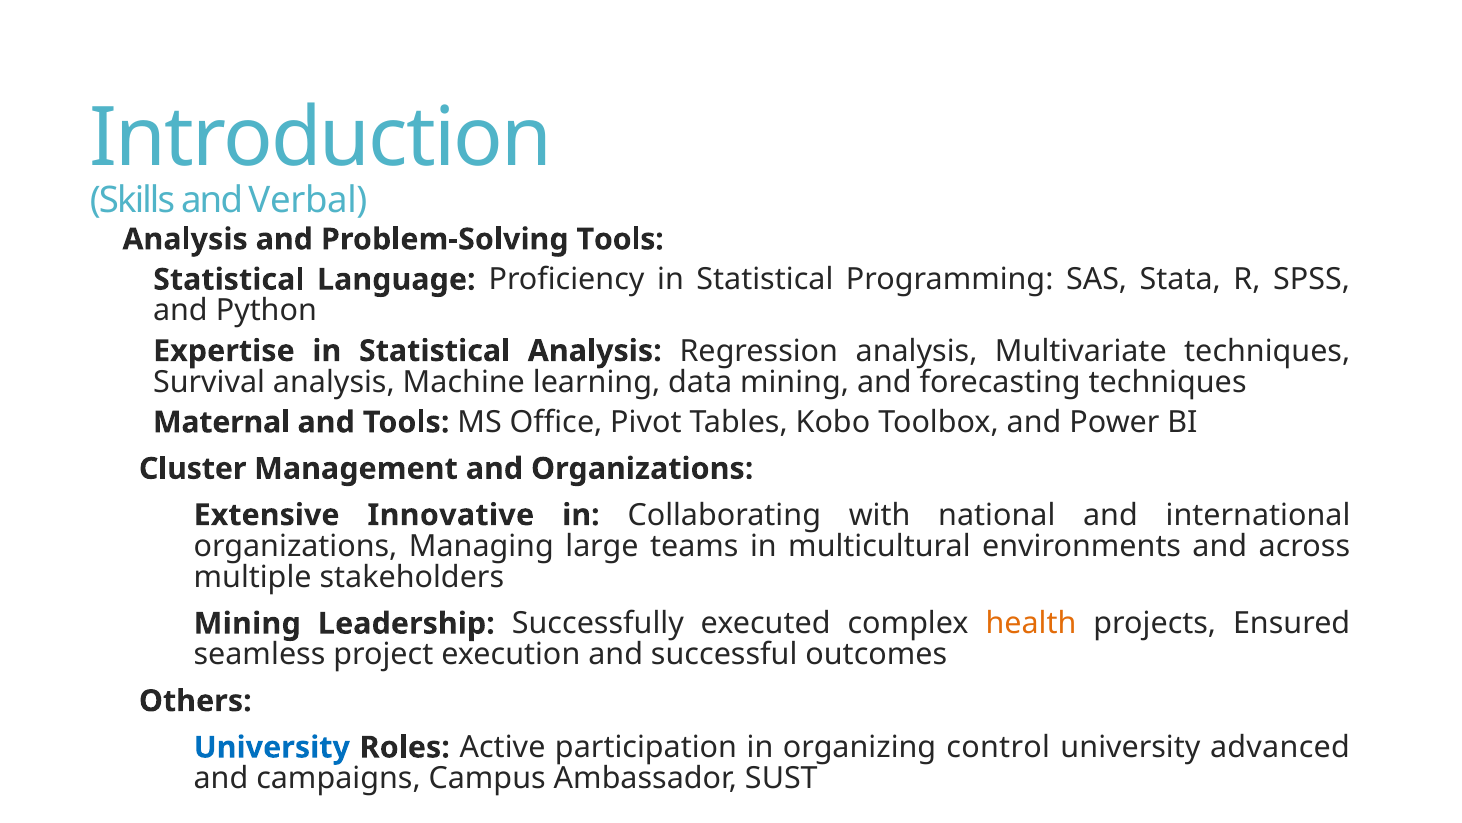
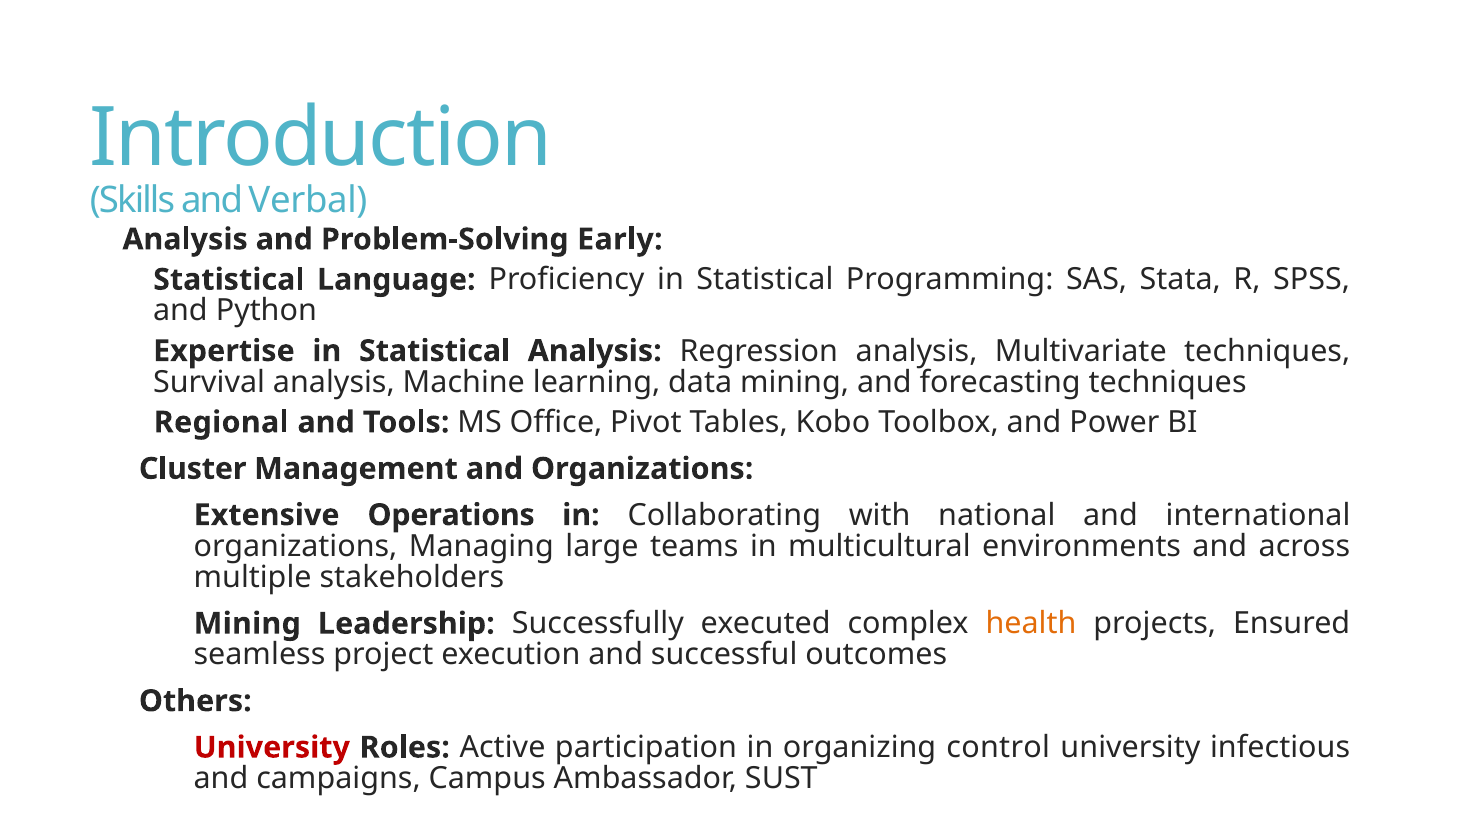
Problem-Solving Tools: Tools -> Early (620, 239)
Maternal: Maternal -> Regional (221, 422)
Innovative: Innovative -> Operations (451, 515)
University colour: blue -> red (272, 747)
advanced: advanced -> infectious (1280, 747)
